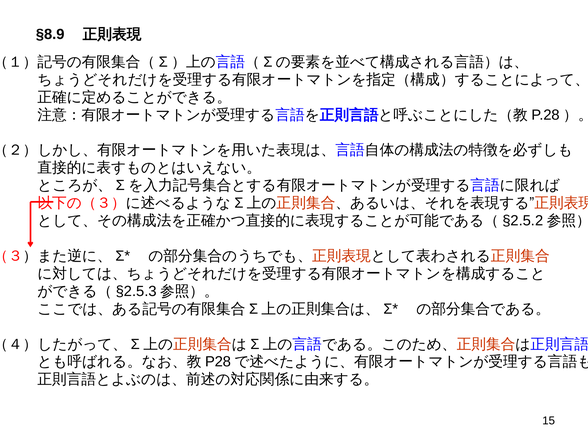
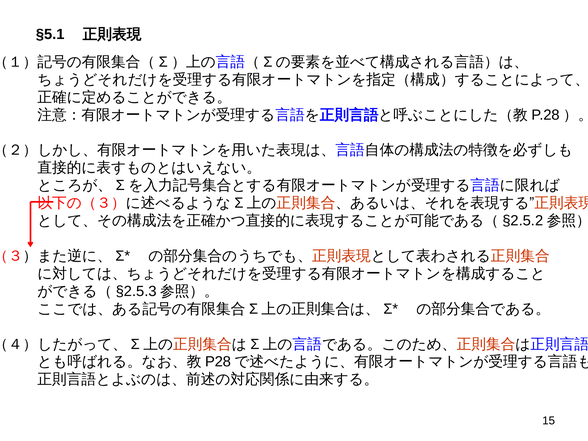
§8.9: §8.9 -> §5.1 (50, 34)
